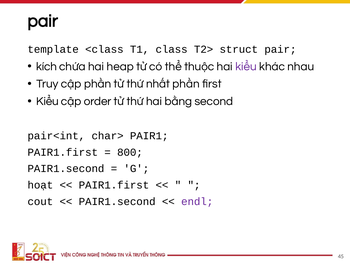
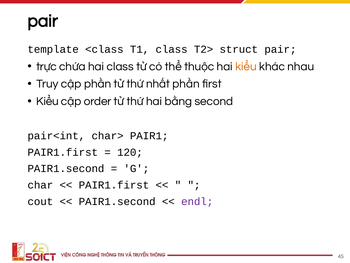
kích: kích -> trực (47, 66)
hai heap: heap -> class (120, 66)
kiểu colour: purple -> orange (246, 66)
800: 800 -> 120 (130, 152)
hoạt: hoạt -> char (40, 185)
